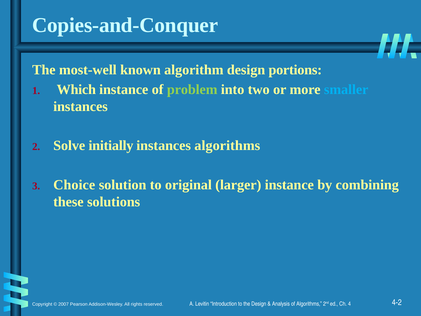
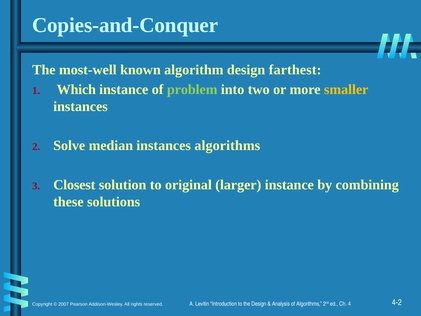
portions: portions -> farthest (295, 70)
smaller colour: light blue -> yellow (346, 89)
initially: initially -> median (111, 146)
Choice: Choice -> Closest (74, 185)
